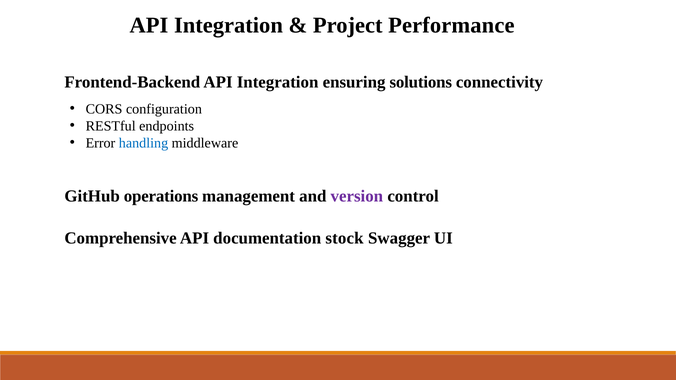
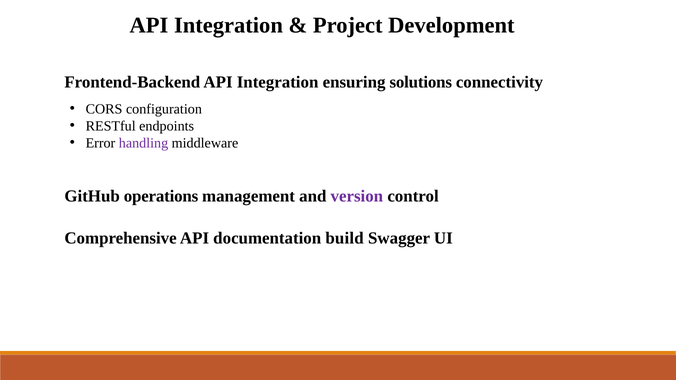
Performance: Performance -> Development (451, 25)
handling colour: blue -> purple (144, 143)
stock: stock -> build (345, 238)
